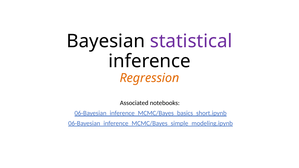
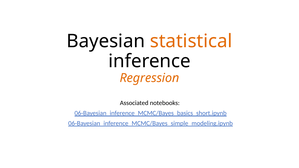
statistical colour: purple -> orange (191, 41)
